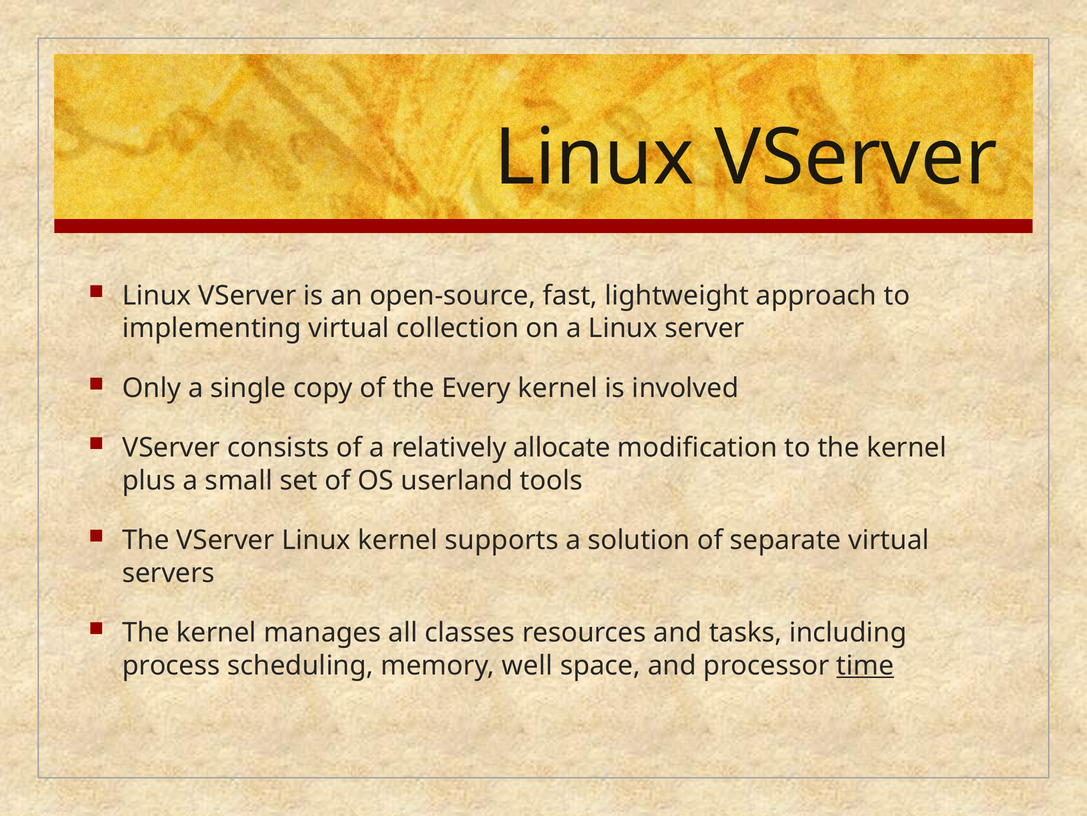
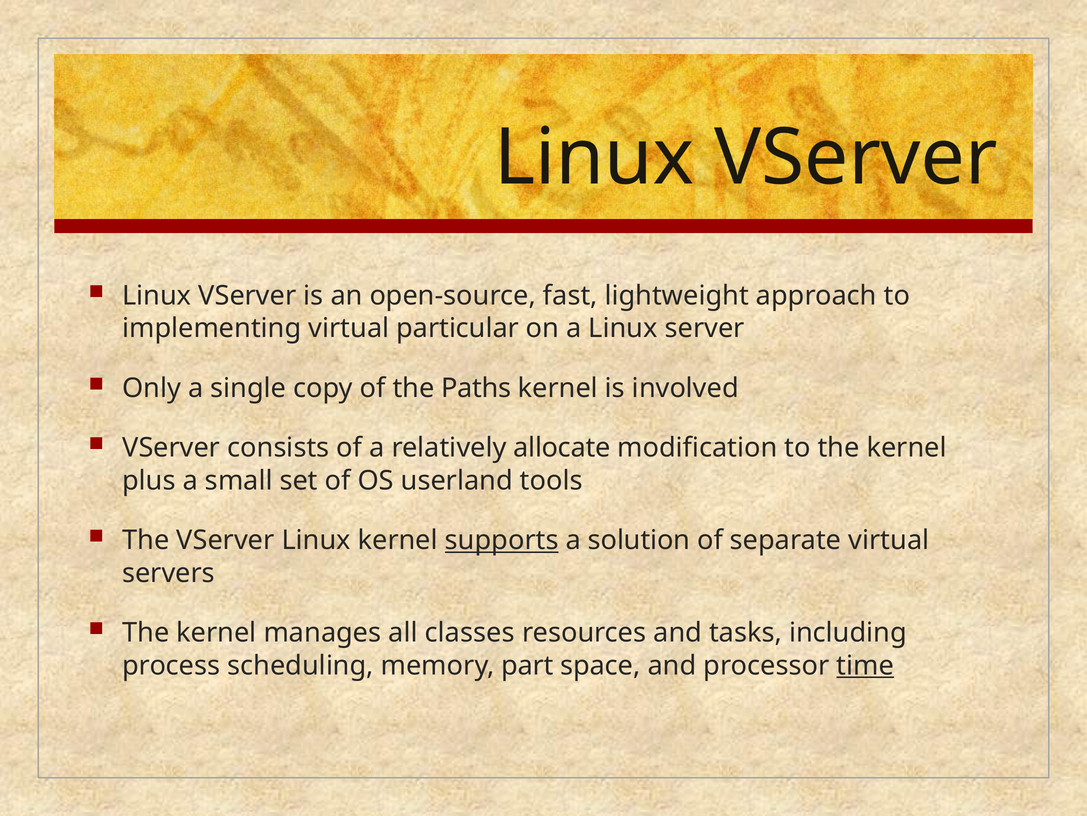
collection: collection -> particular (458, 328)
Every: Every -> Paths (476, 388)
supports underline: none -> present (502, 540)
well: well -> part (527, 665)
